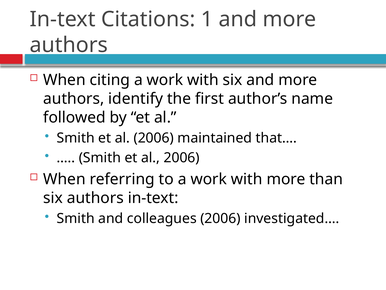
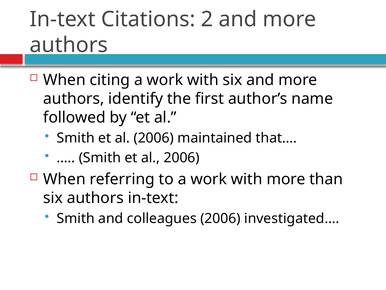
1: 1 -> 2 (207, 19)
